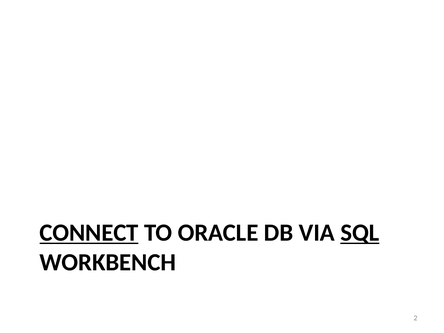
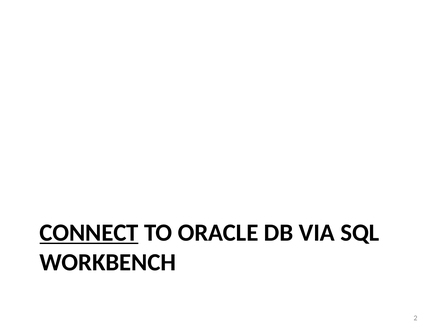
SQL underline: present -> none (360, 233)
